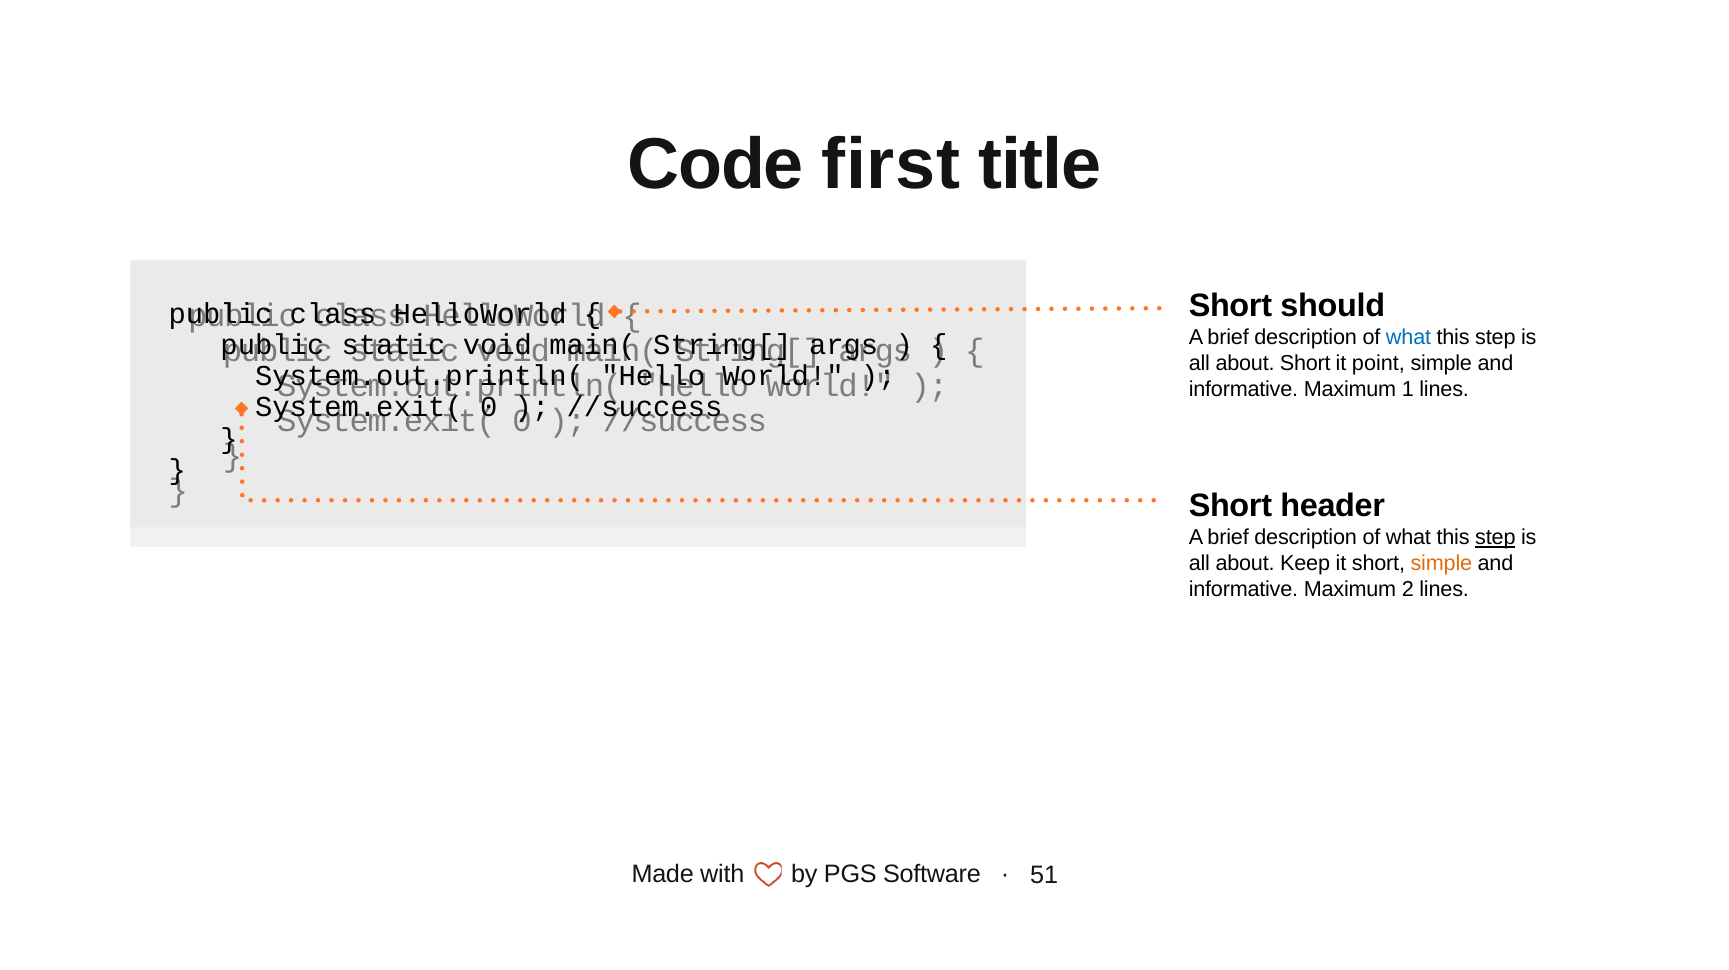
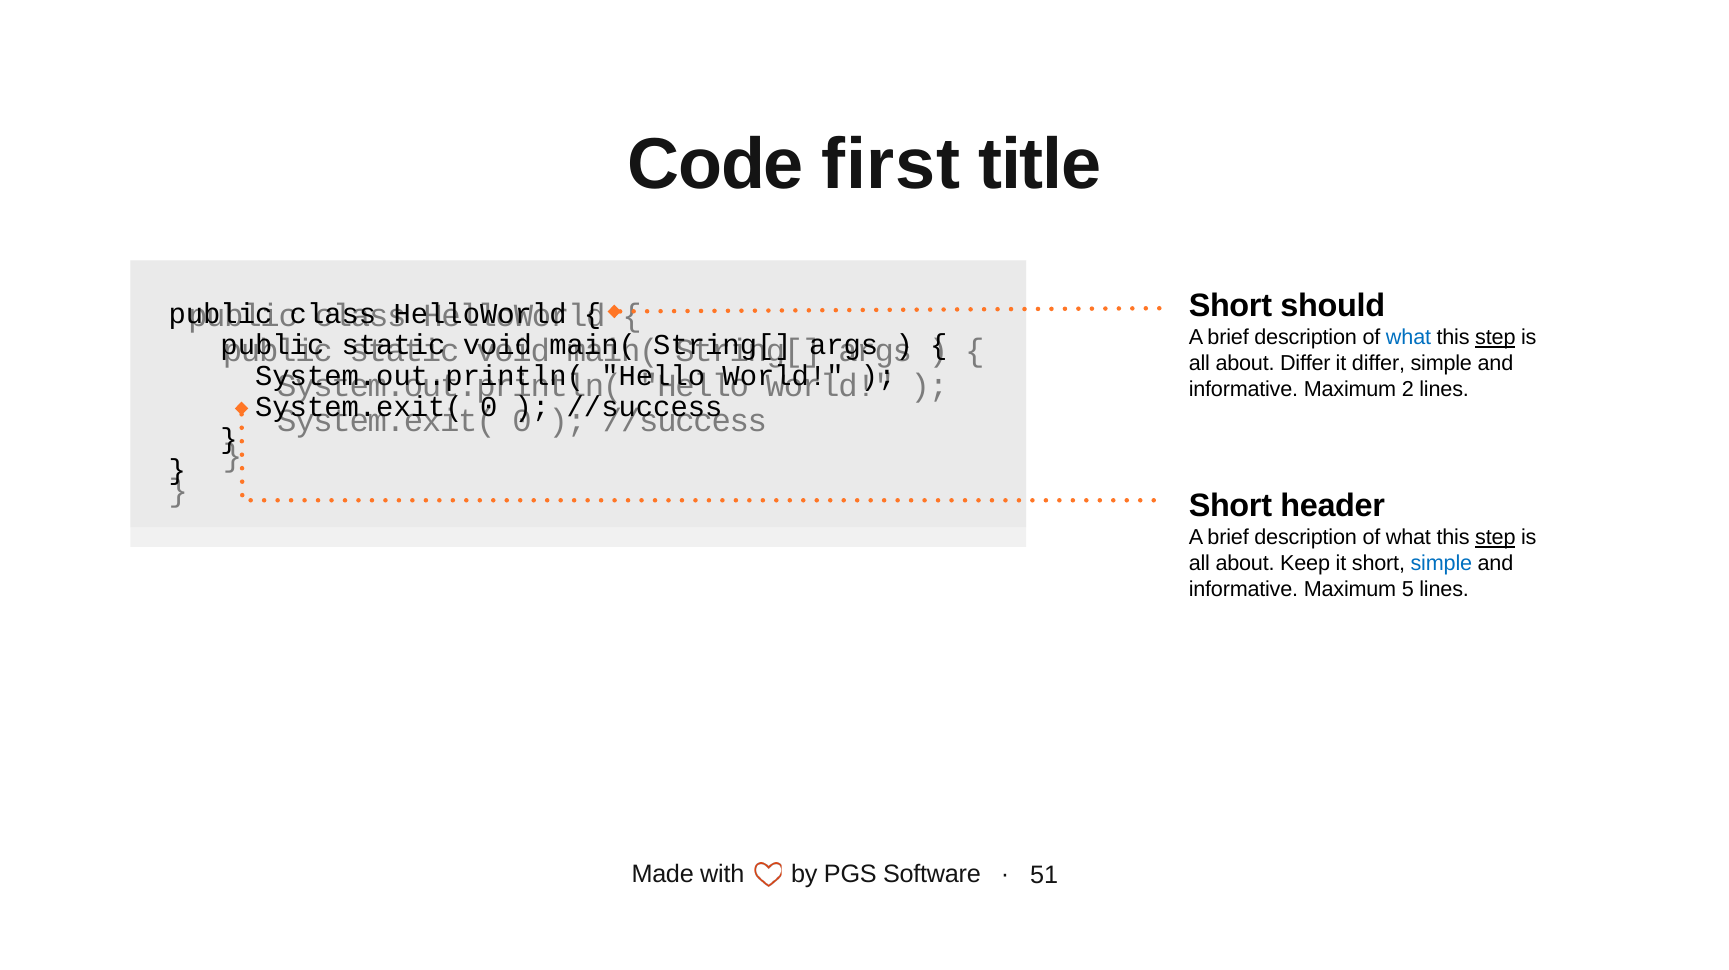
step underline: none -> present (1495, 338)
about Short: Short -> Differ (1305, 364)
it point: point -> differ (1379, 364)
1: 1 -> 2 (1408, 390)
simple colour: orange -> blue (1441, 564)
2: 2 -> 5 (1408, 590)
